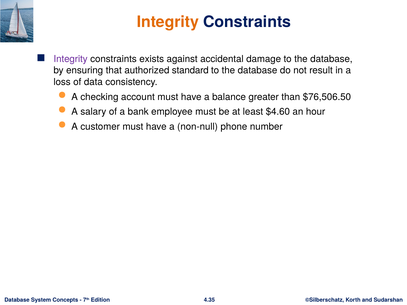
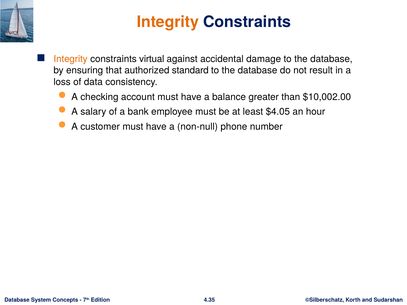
Integrity colour: purple -> orange (71, 59)
exists: exists -> virtual (152, 59)
$76,506.50: $76,506.50 -> $10,002.00 (327, 97)
$4.60: $4.60 -> $4.05 (278, 112)
